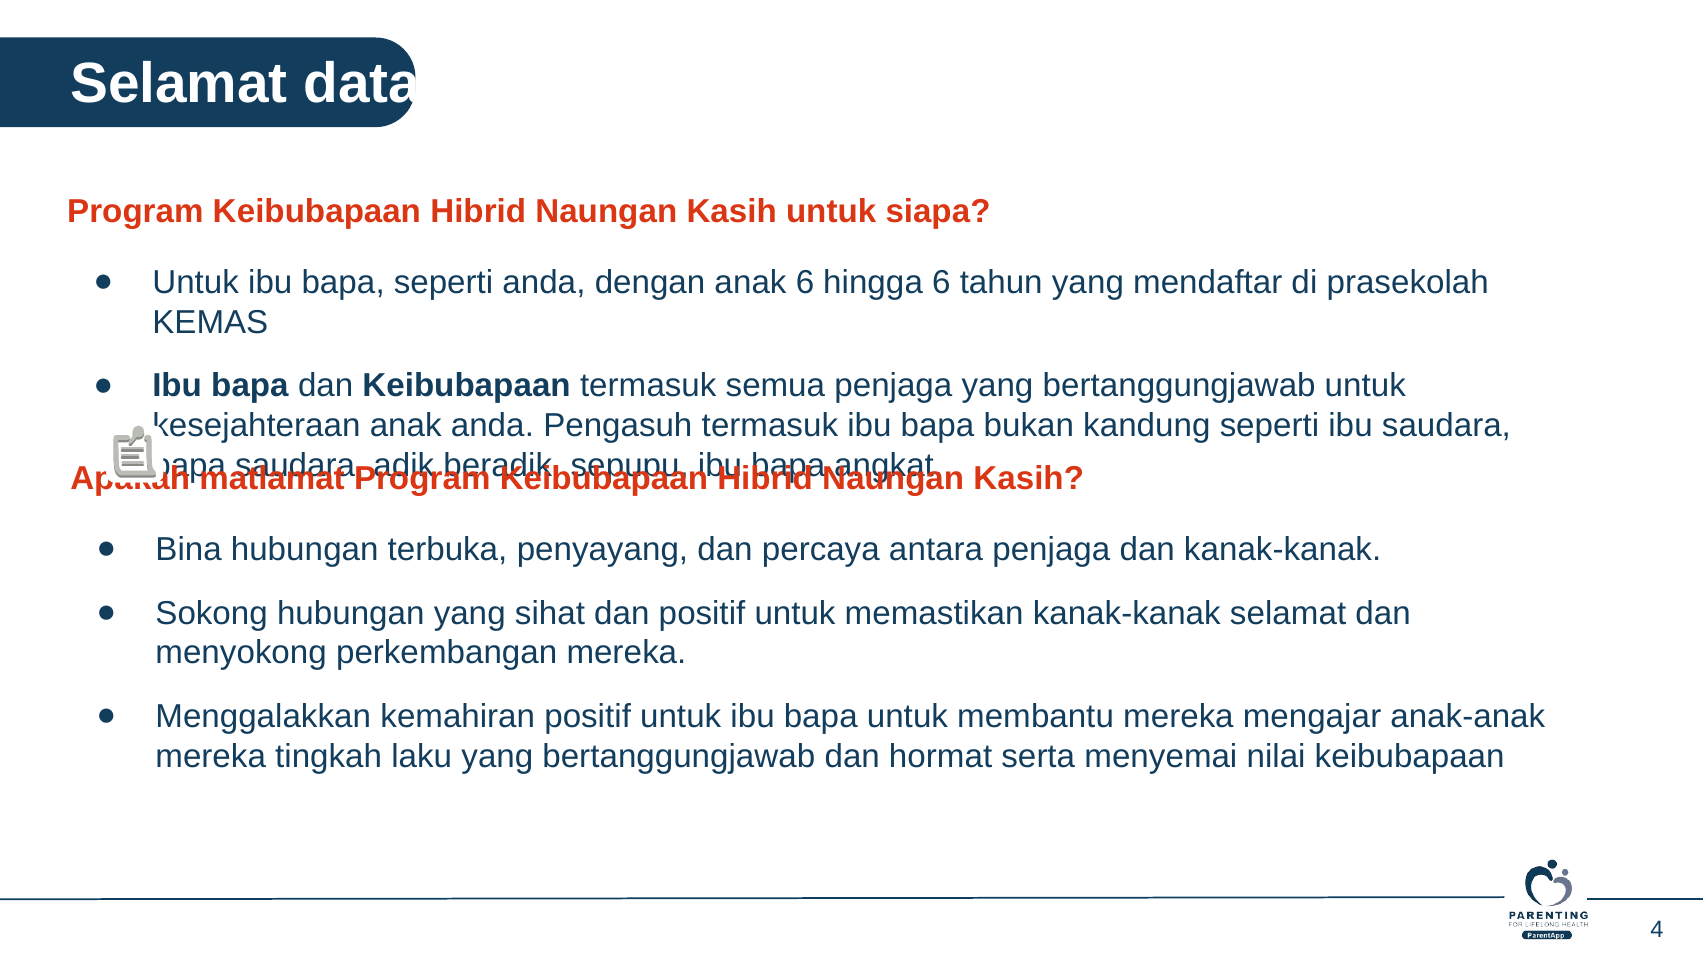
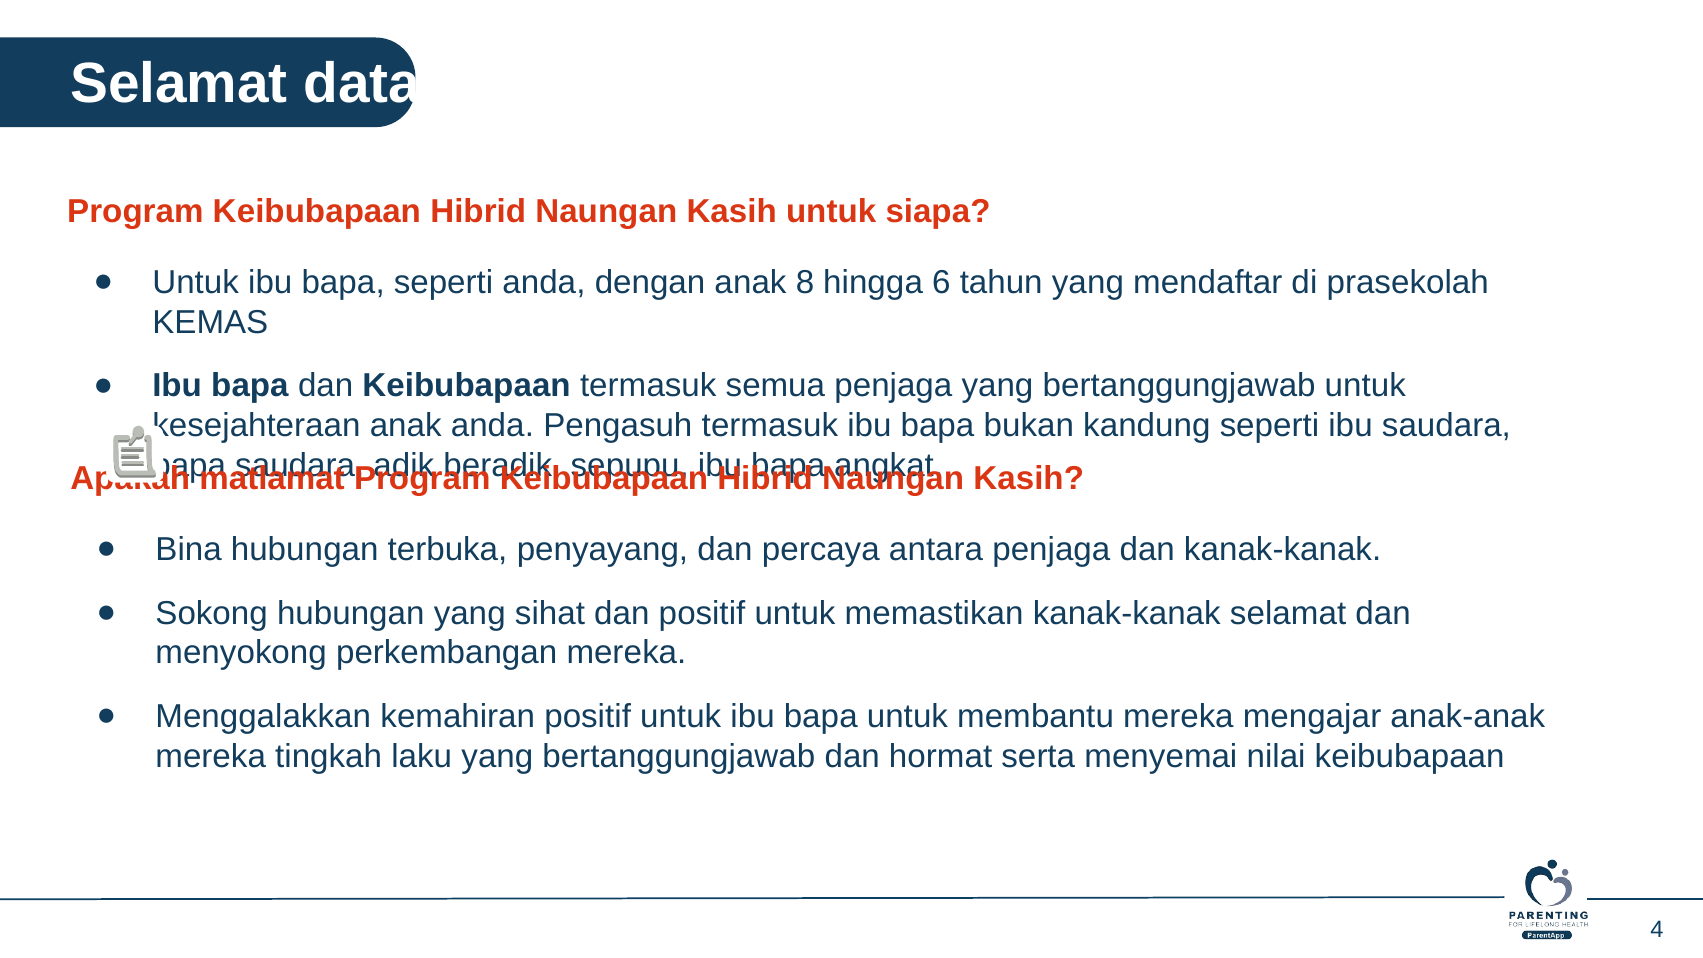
anak 6: 6 -> 8 (805, 283)
